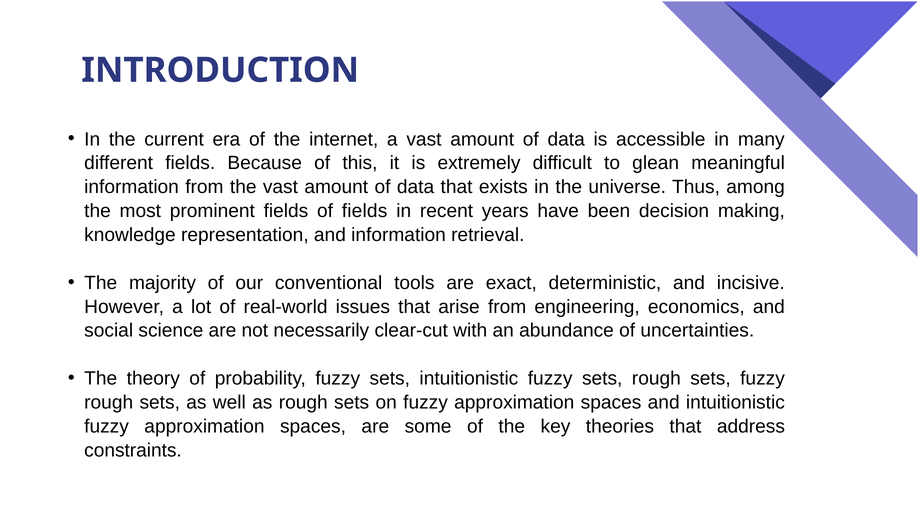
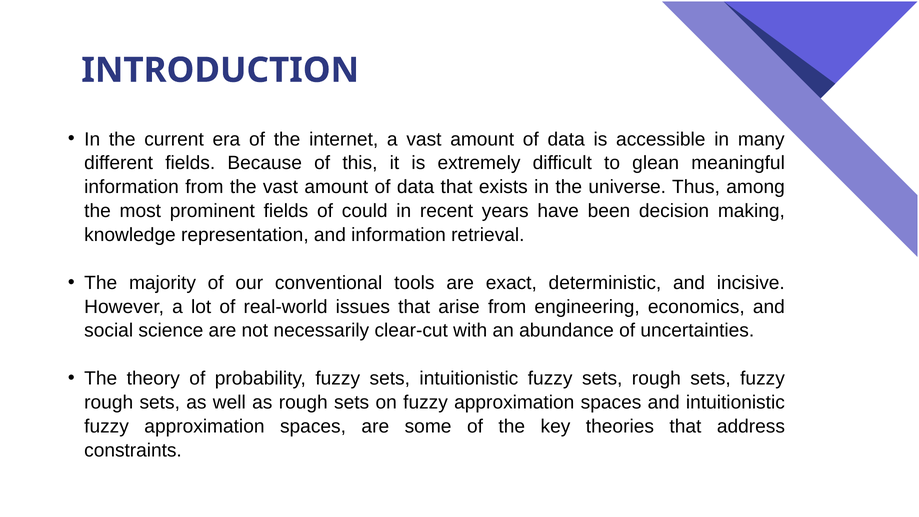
of fields: fields -> could (365, 211)
